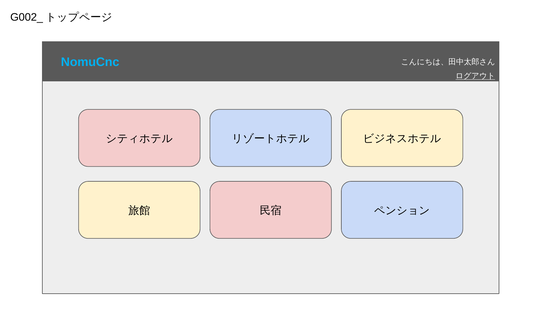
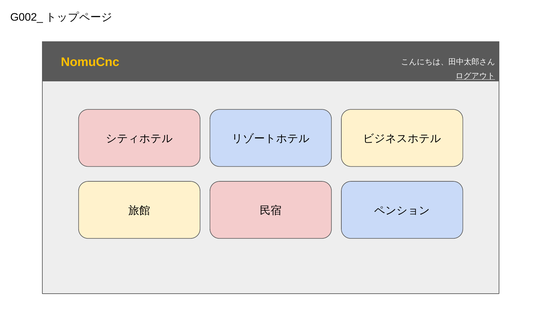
NomuCnc colour: light blue -> yellow (90, 62)
